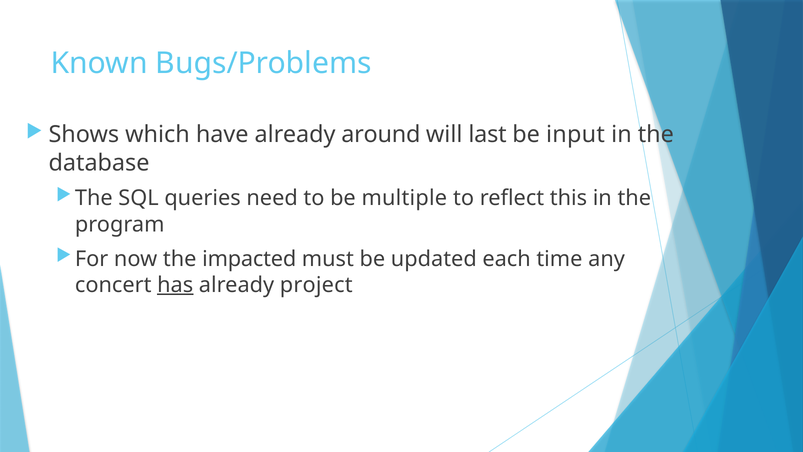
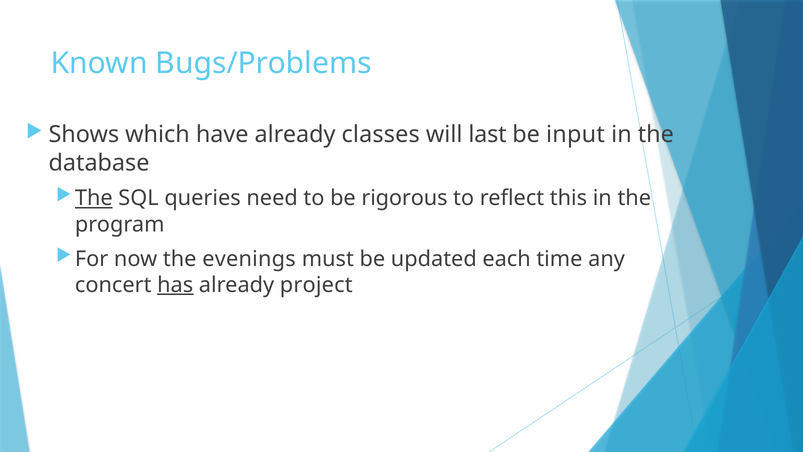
around: around -> classes (381, 135)
The underline: none -> present (94, 198)
multiple: multiple -> rigorous (404, 198)
impacted: impacted -> evenings (249, 259)
